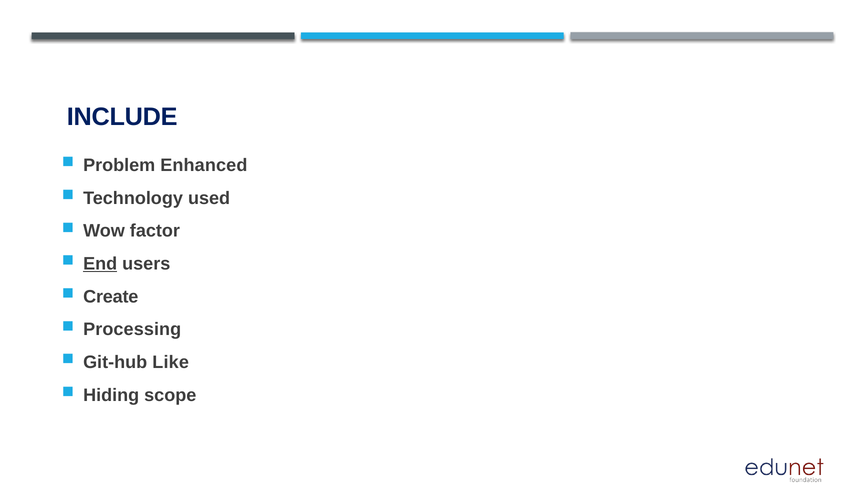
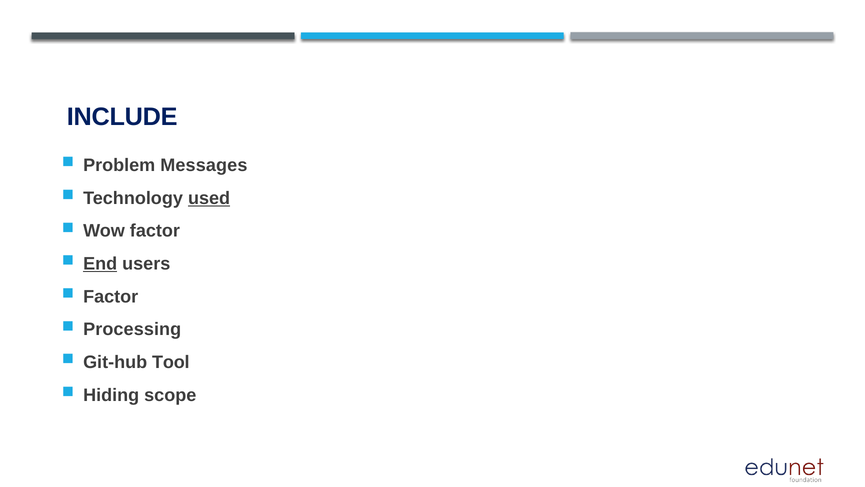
Enhanced: Enhanced -> Messages (204, 165)
used underline: none -> present (209, 198)
Create: Create -> Factor (111, 296)
Like: Like -> Tool (171, 362)
